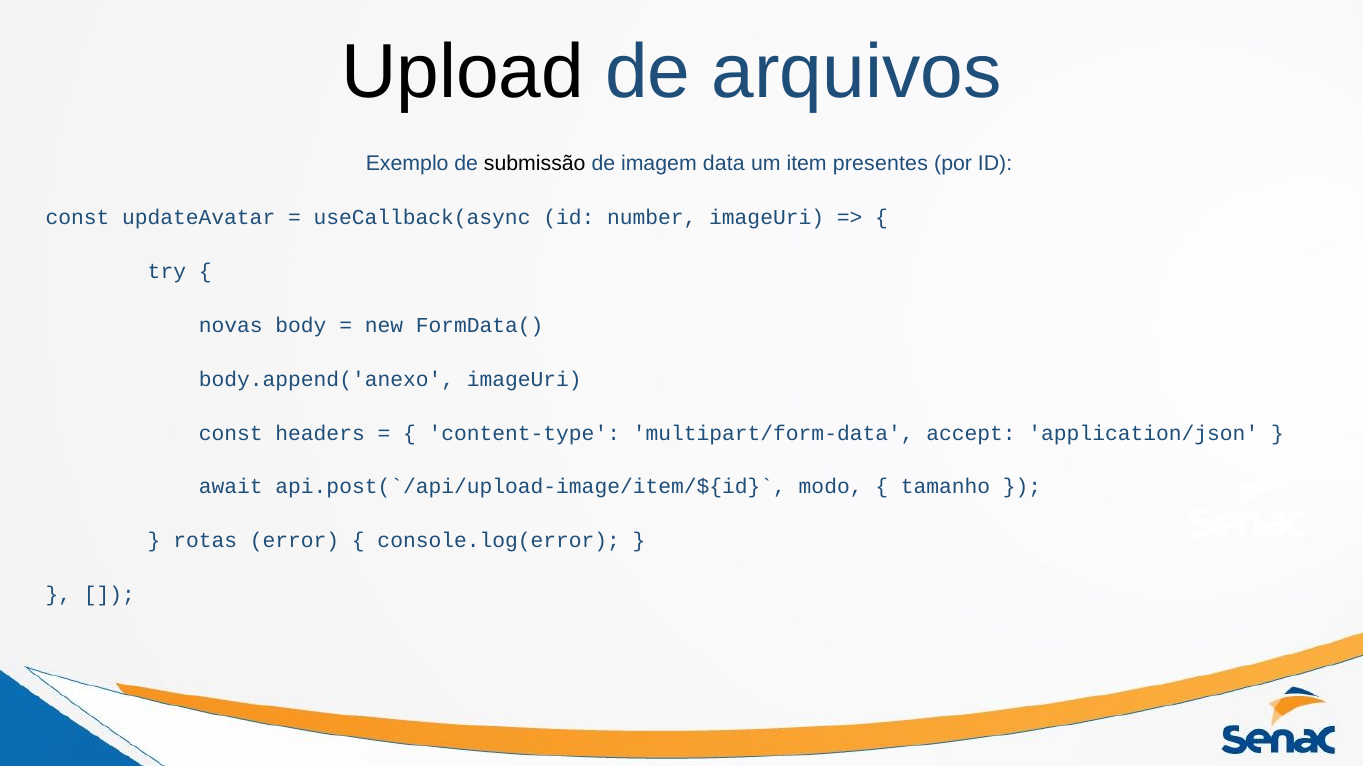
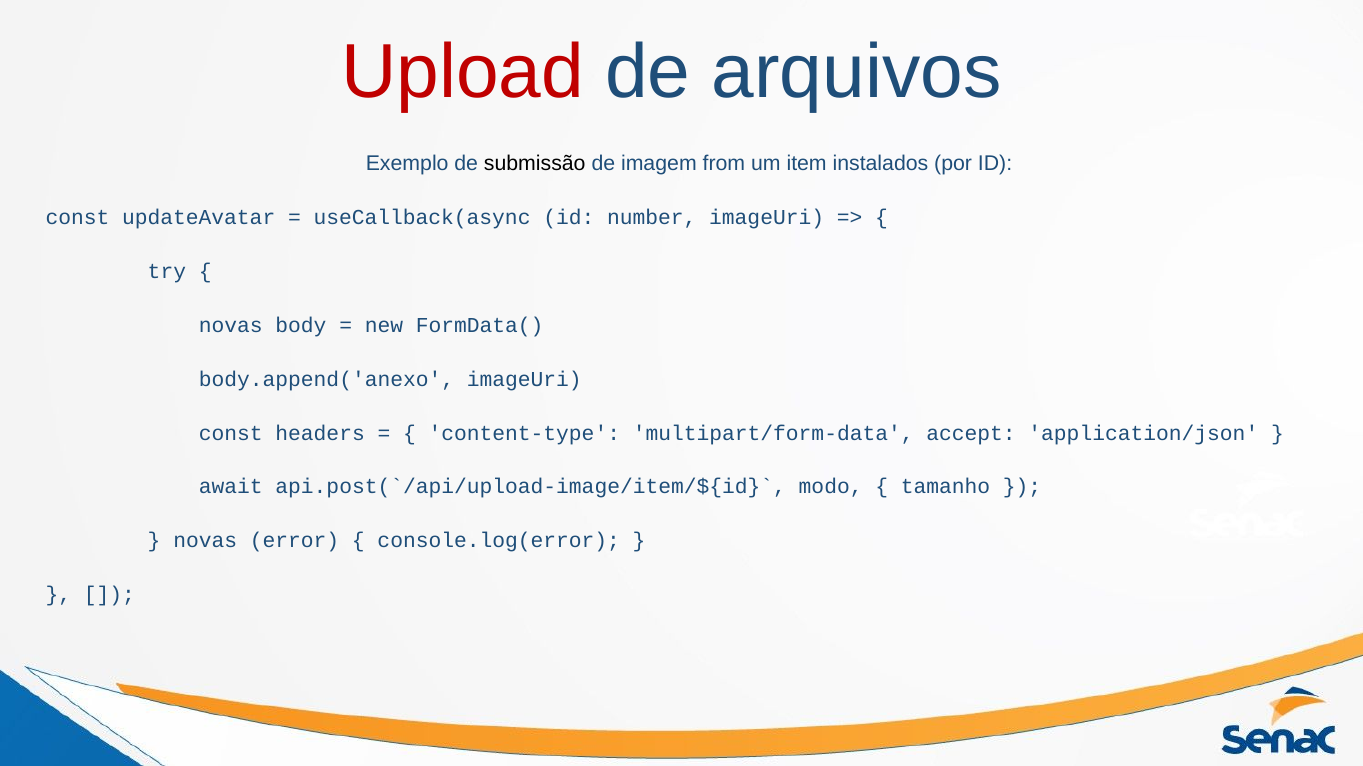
Upload colour: black -> red (463, 72)
data: data -> from (724, 164)
presentes: presentes -> instalados (880, 164)
rotas: rotas -> novas (205, 541)
